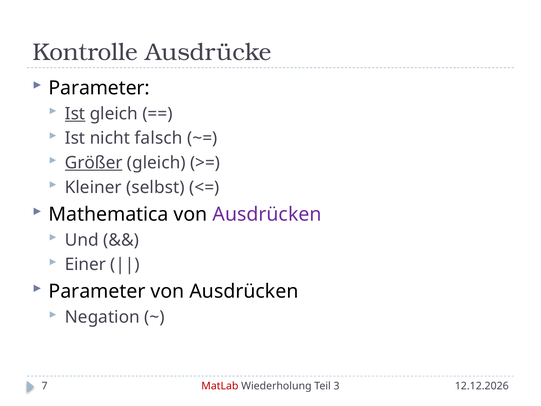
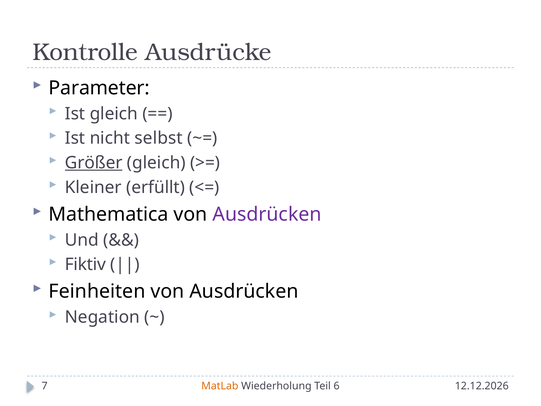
Ist underline: present -> none (75, 114)
falsch: falsch -> selbst (159, 138)
selbst: selbst -> erfüllt (156, 187)
Einer: Einer -> Fiktiv (85, 264)
Parameter: Parameter -> Feinheiten (97, 291)
MatLab colour: red -> orange (220, 386)
3: 3 -> 6 (337, 386)
